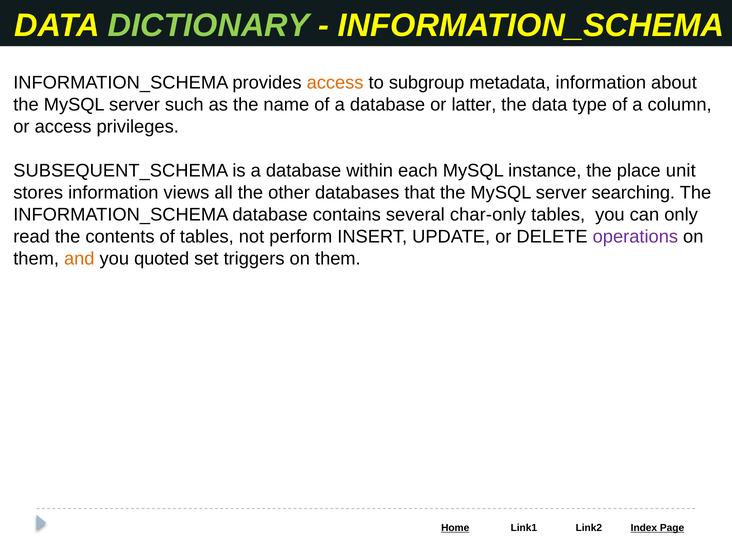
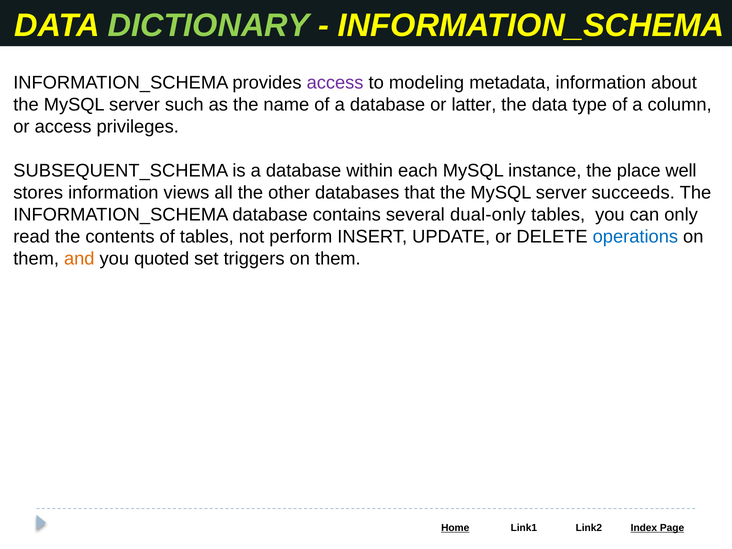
access colour: orange -> purple (335, 83)
subgroup: subgroup -> modeling (426, 83)
unit: unit -> well (681, 171)
searching: searching -> succeeds (633, 193)
char-only: char-only -> dual-only (488, 215)
operations colour: purple -> blue (635, 237)
